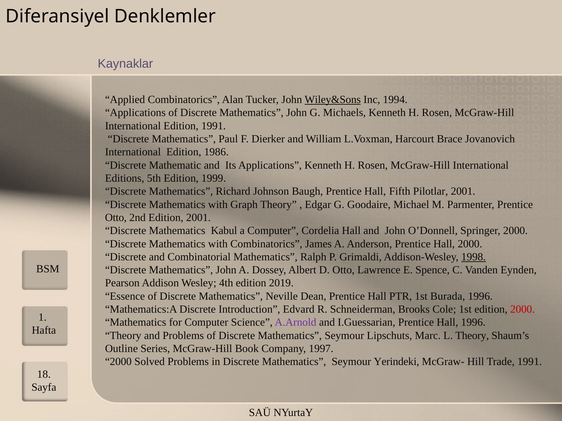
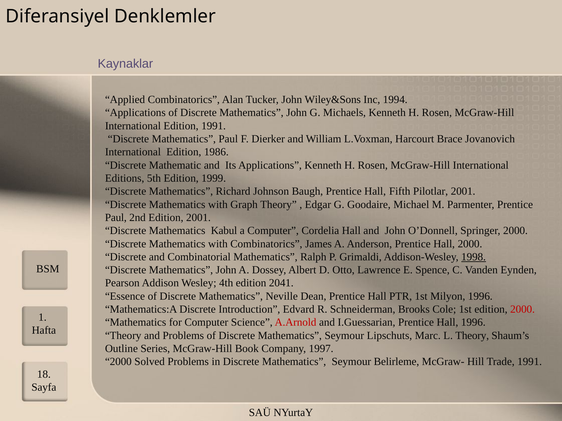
Wiley&Sons underline: present -> none (333, 100)
Otto: Otto -> Paul (116, 218)
2019: 2019 -> 2041 (281, 283)
Burada: Burada -> Milyon (448, 297)
A.Arnold colour: purple -> red (296, 323)
Yerindeki: Yerindeki -> Belirleme (396, 362)
